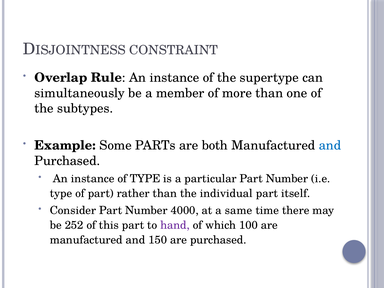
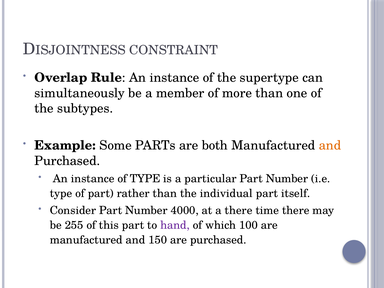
and colour: blue -> orange (330, 146)
a same: same -> there (239, 211)
252: 252 -> 255 (74, 225)
